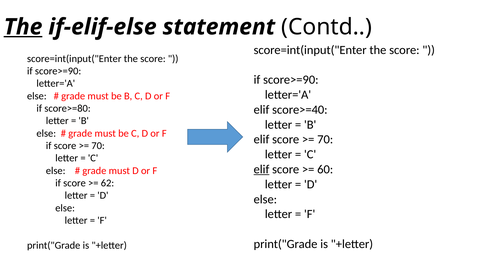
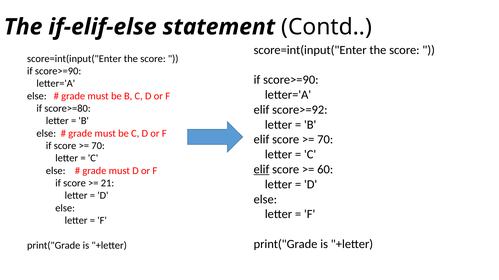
The underline: present -> none (23, 27)
score>=40: score>=40 -> score>=92 (300, 110)
62: 62 -> 21 (107, 184)
